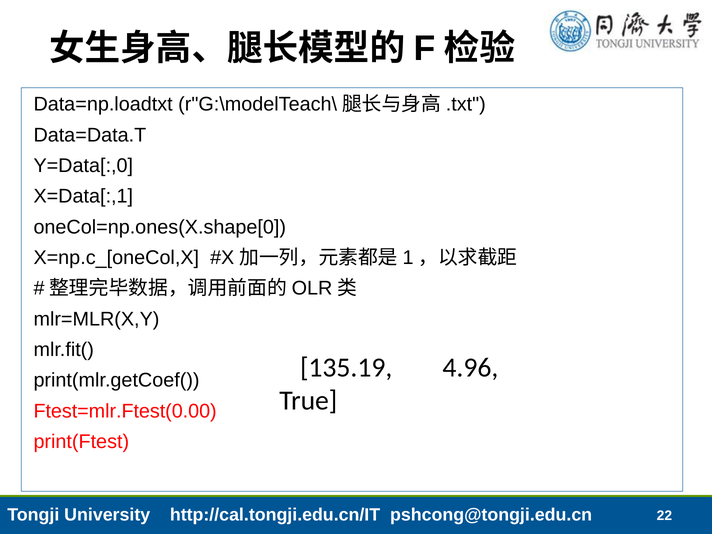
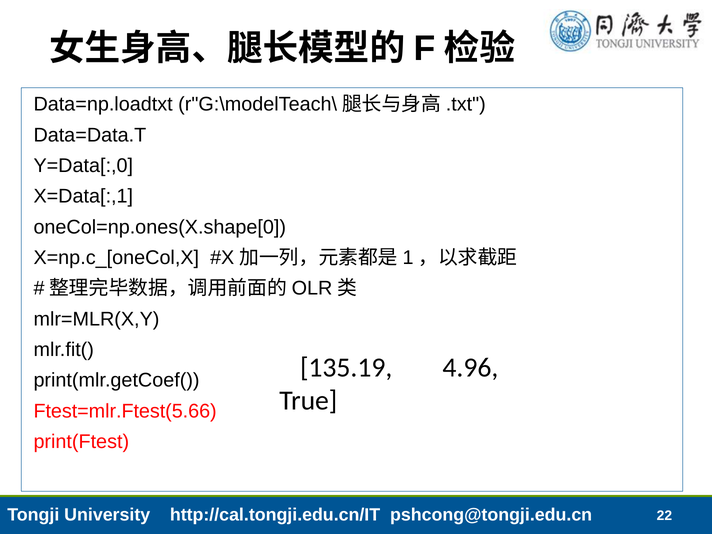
Ftest=mlr.Ftest(0.00: Ftest=mlr.Ftest(0.00 -> Ftest=mlr.Ftest(5.66 (125, 411)
